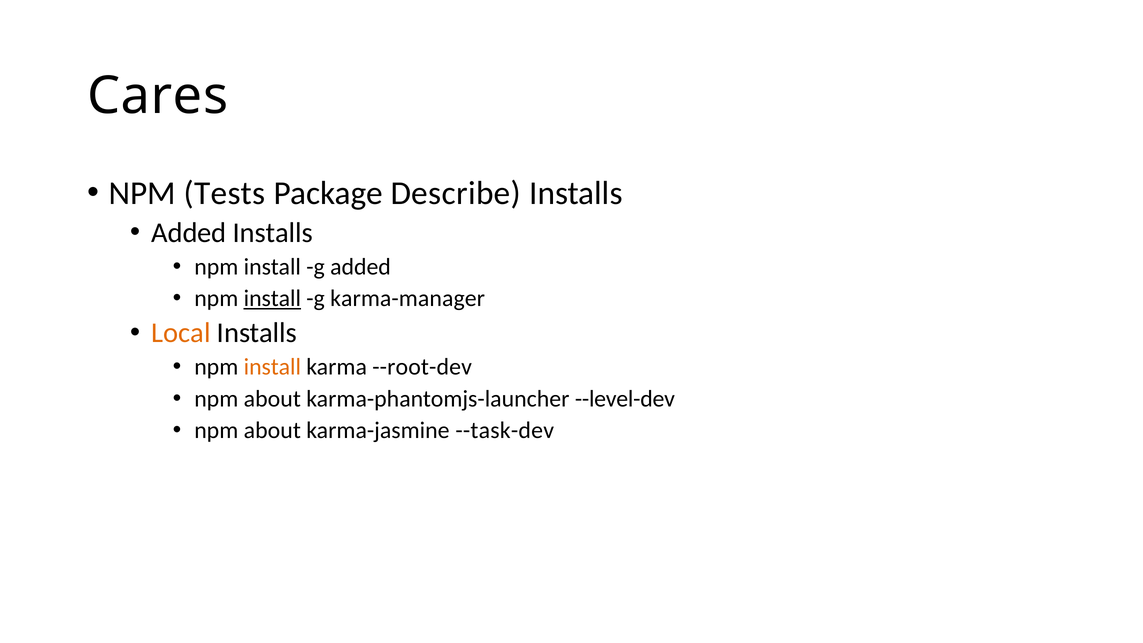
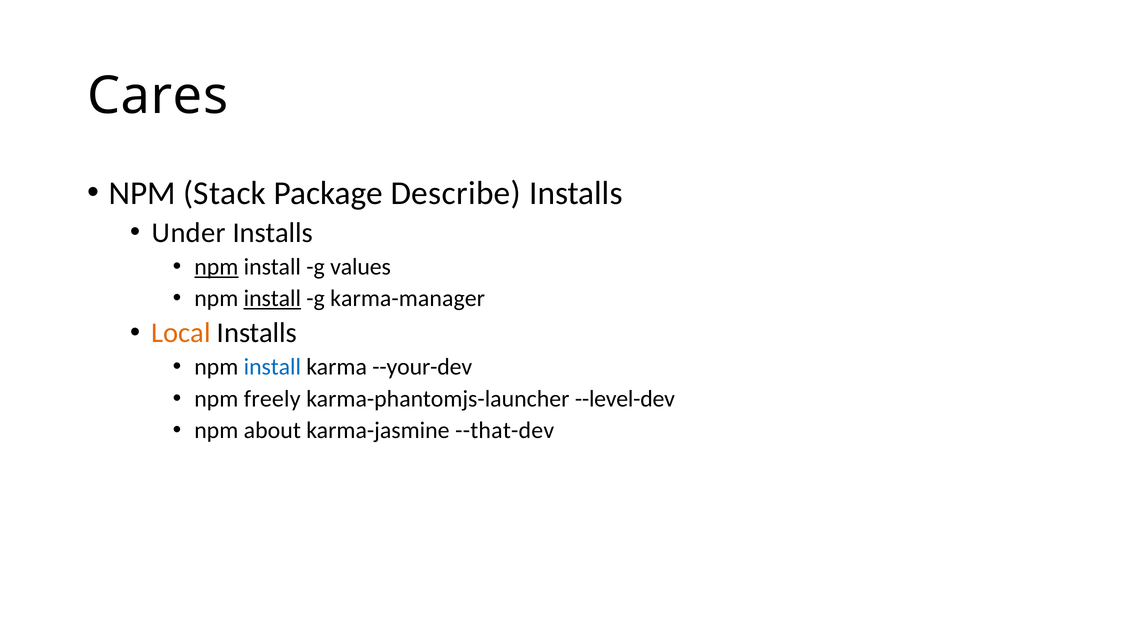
Tests: Tests -> Stack (225, 193)
Added: Added -> Under (189, 233)
npm underline: none -> present (216, 267)
g added: added -> values (361, 267)
install colour: orange -> blue (272, 367)
--root-dev: --root-dev -> --your-dev (422, 367)
about: about -> freely (272, 399)
--task-dev: --task-dev -> --that-dev (505, 430)
